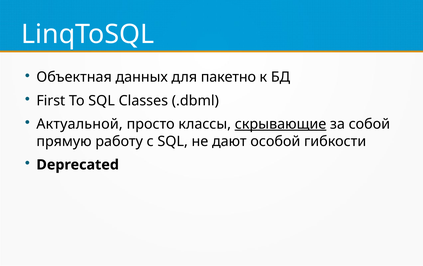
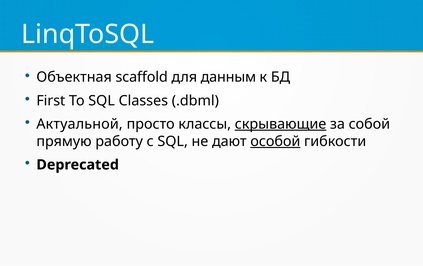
данных: данных -> scaffold (142, 77)
пакетно: пакетно -> данным (228, 77)
особой underline: none -> present (275, 142)
